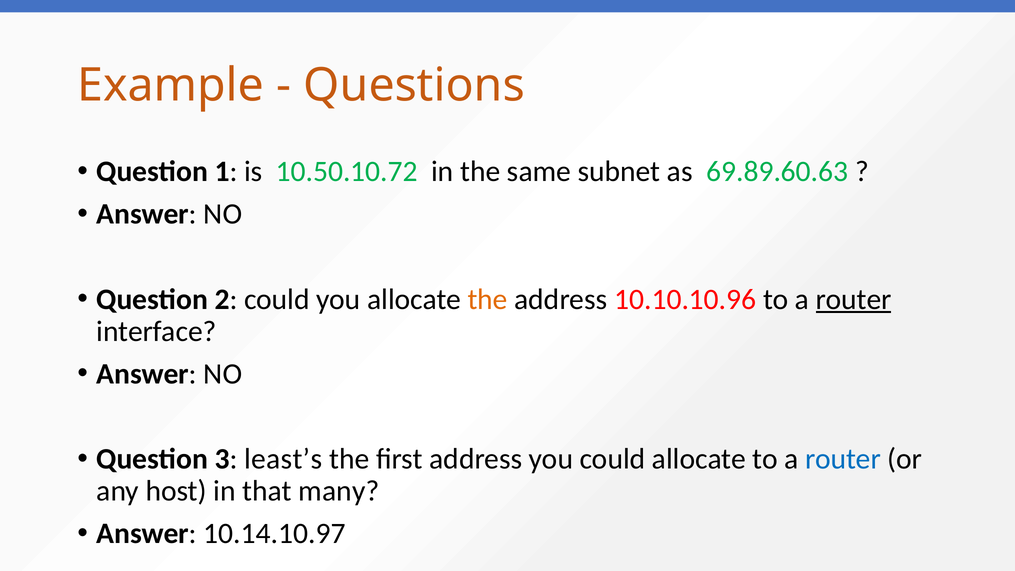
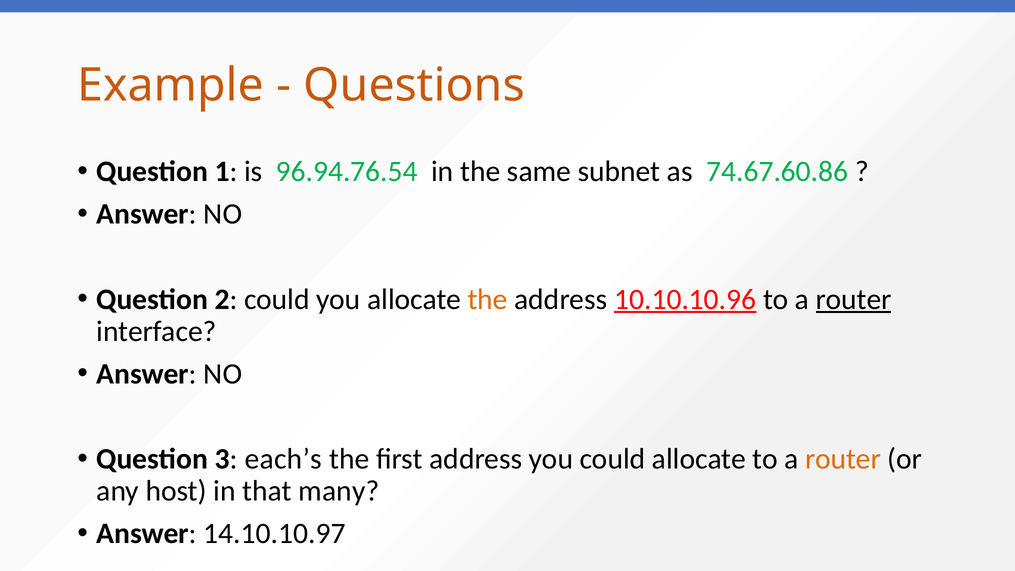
10.50.10.72: 10.50.10.72 -> 96.94.76.54 (347, 172)
69.89.60.63: 69.89.60.63 -> 74.67.60.86 (777, 172)
10.10.10.96 underline: none -> present (685, 299)
least’s: least’s -> each’s (283, 459)
router colour: blue -> orange (843, 459)
10.14.10.97: 10.14.10.97 -> 14.10.10.97 (275, 533)
